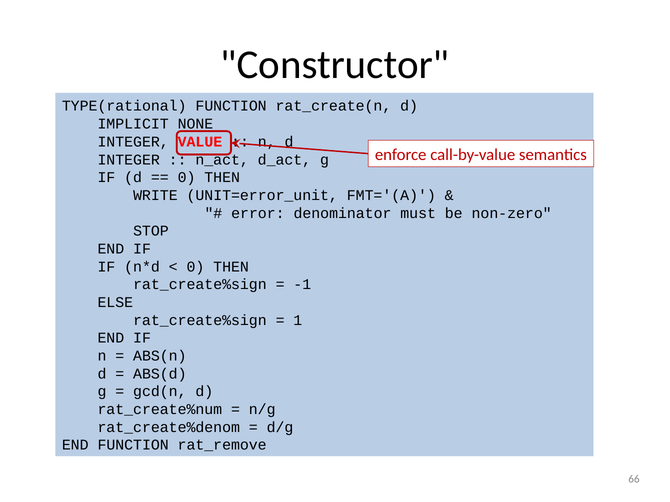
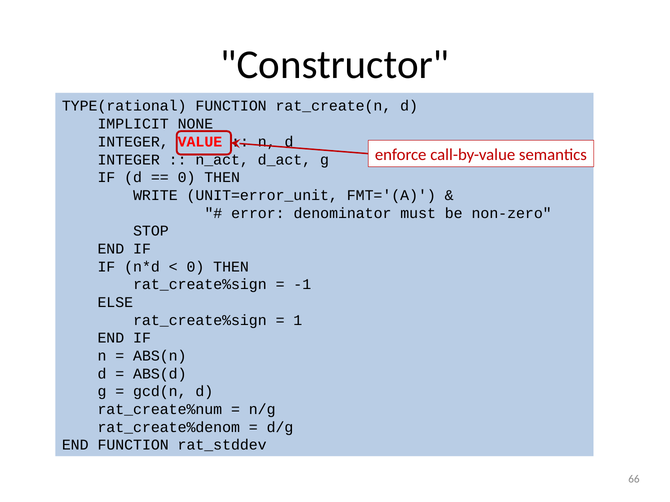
rat_remove: rat_remove -> rat_stddev (222, 445)
